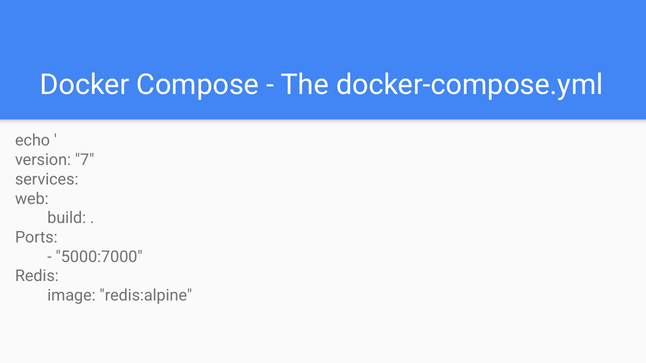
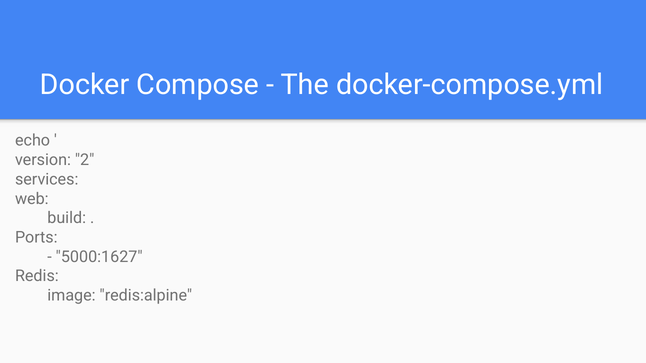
7: 7 -> 2 (85, 160)
5000:7000: 5000:7000 -> 5000:1627 (99, 257)
